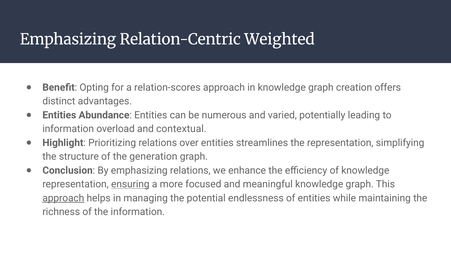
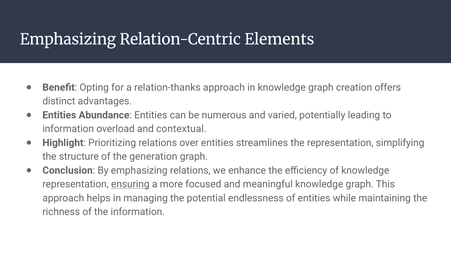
Weighted: Weighted -> Elements (279, 39)
relation-scores: relation-scores -> relation-thanks (167, 87)
approach underline: present -> none (63, 198)
